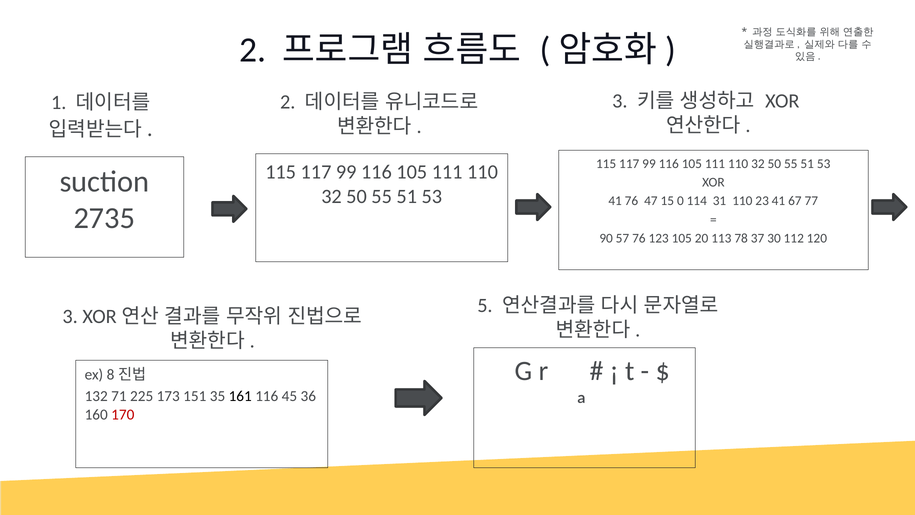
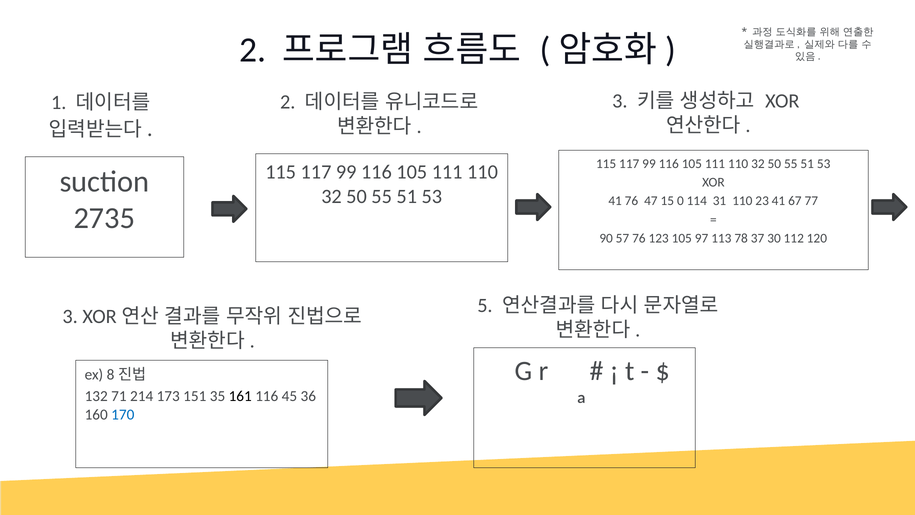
20: 20 -> 97 (702, 238)
225: 225 -> 214 (142, 396)
170 colour: red -> blue (123, 414)
